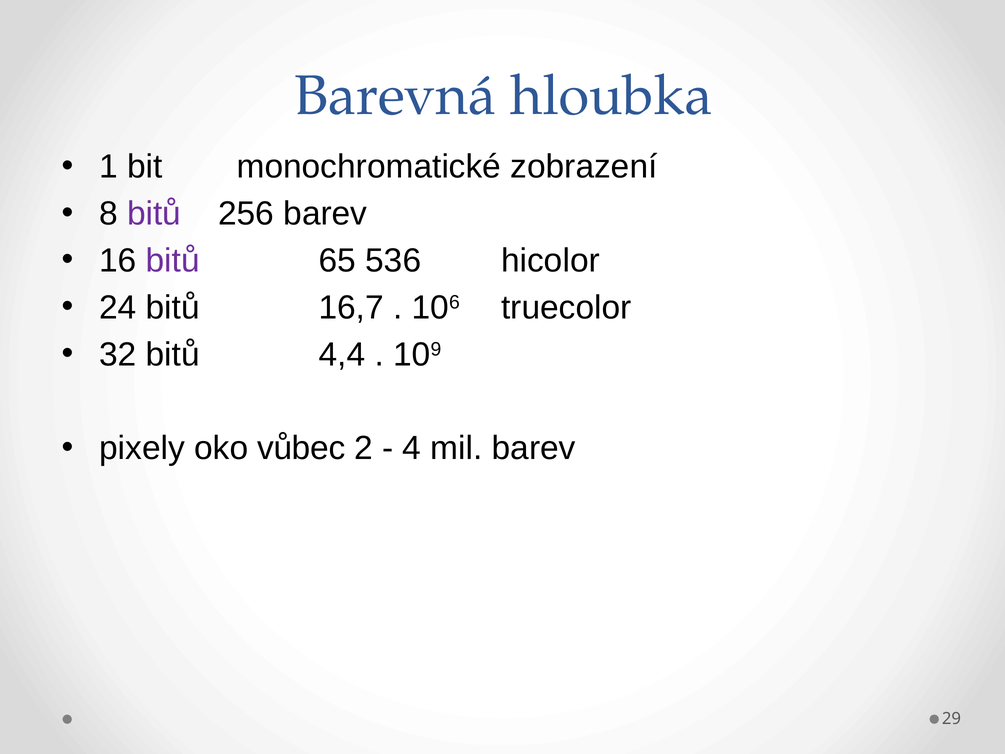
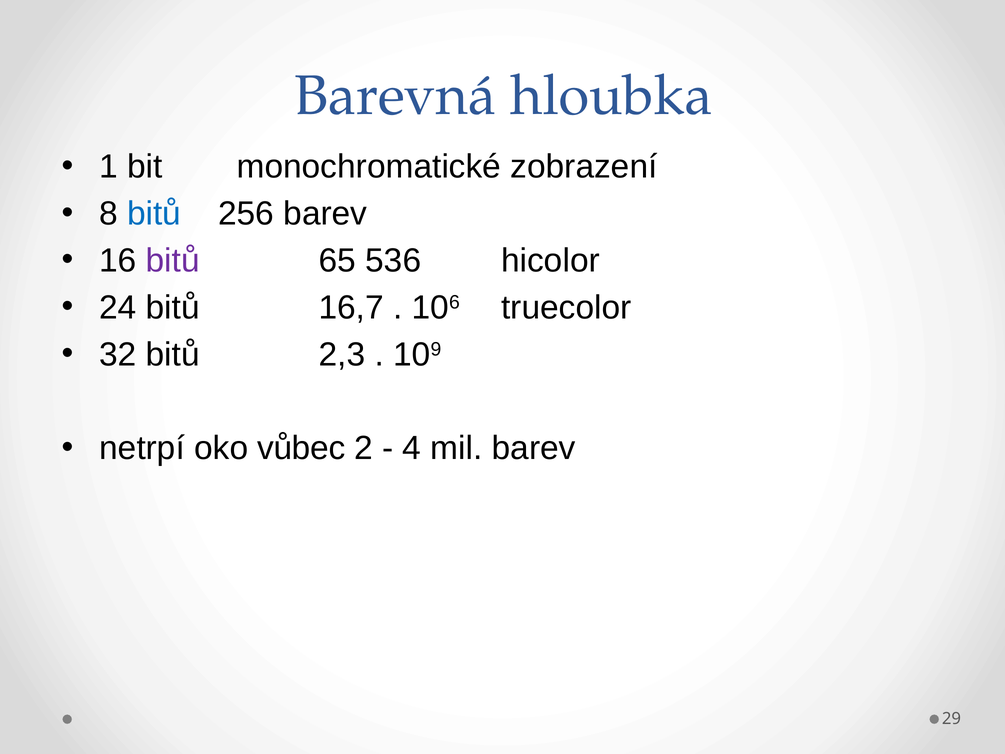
bitů colour: purple -> blue (154, 214)
4,4: 4,4 -> 2,3 (342, 354)
pixely: pixely -> netrpí (142, 448)
